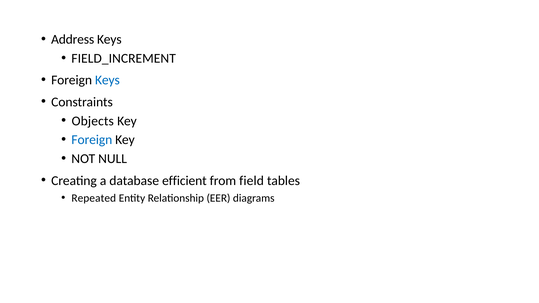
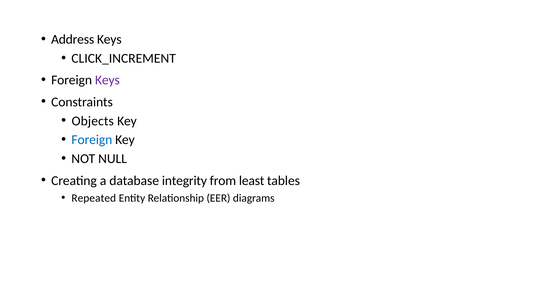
FIELD_INCREMENT: FIELD_INCREMENT -> CLICK_INCREMENT (124, 58)
Keys colour: blue -> purple (107, 80)
efficient: efficient -> integrity (184, 181)
field: field -> least (252, 181)
